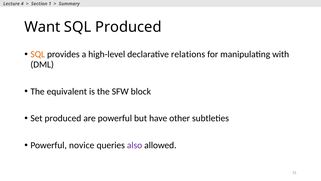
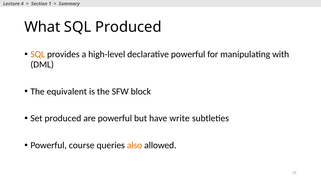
Want: Want -> What (42, 27)
declarative relations: relations -> powerful (188, 54)
other: other -> write (180, 118)
novice: novice -> course (82, 145)
also colour: purple -> orange (135, 145)
